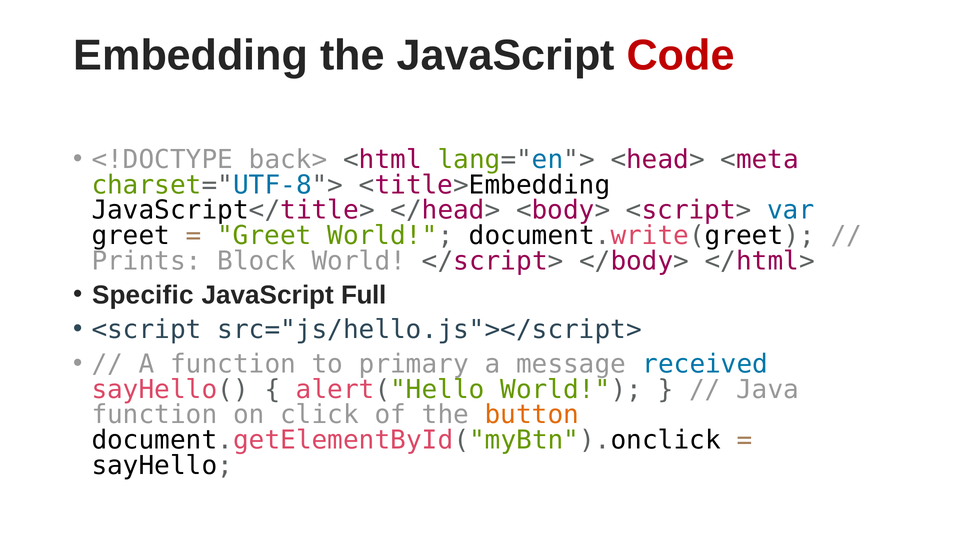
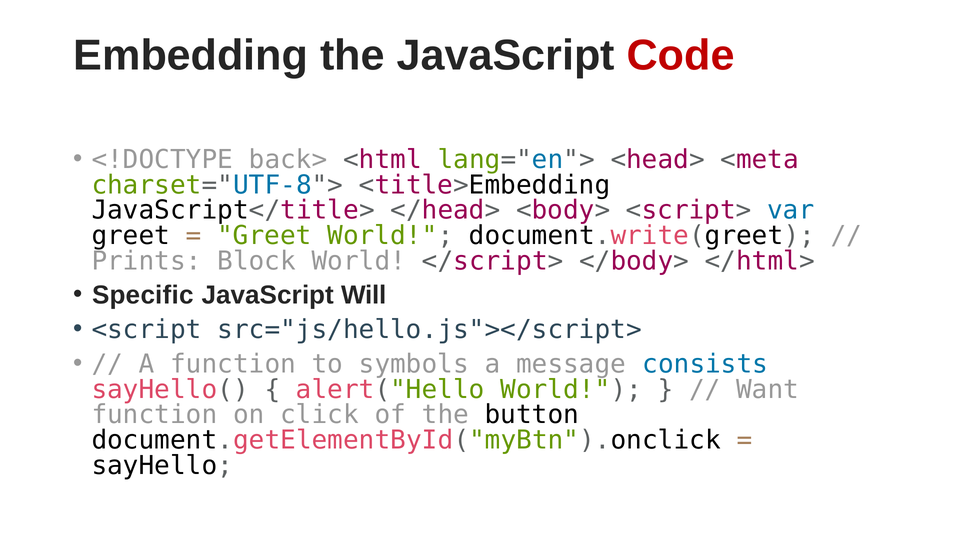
Full: Full -> Will (364, 295)
primary: primary -> symbols (414, 364)
received: received -> consists (705, 364)
Java: Java -> Want (768, 390)
button colour: orange -> black (532, 415)
